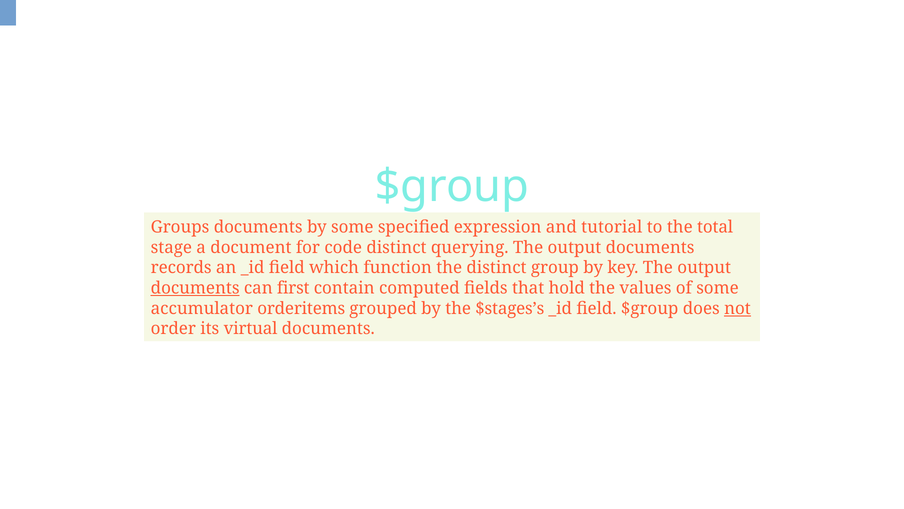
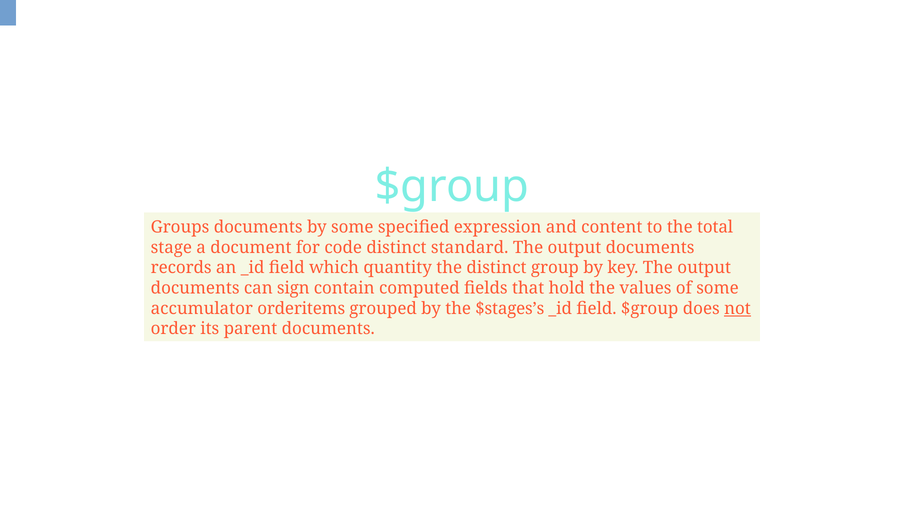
tutorial: tutorial -> content (612, 227)
querying: querying -> standard (470, 247)
function: function -> quantity (398, 268)
documents underline: present -> none (195, 288)
first: first -> sign (293, 288)
virtual: virtual -> parent (250, 329)
